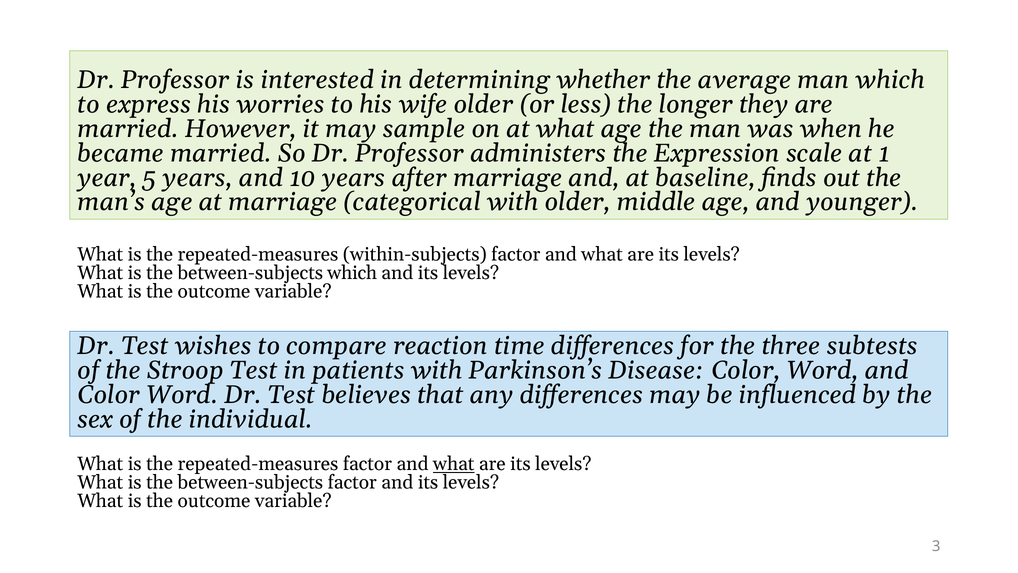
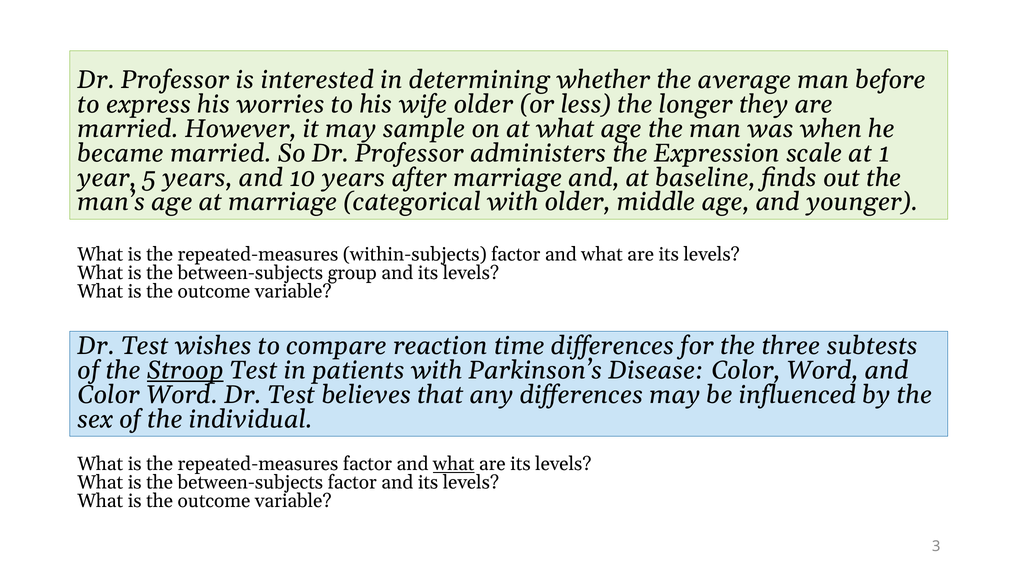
man which: which -> before (891, 80)
between-subjects which: which -> group (352, 273)
Stroop underline: none -> present (185, 370)
